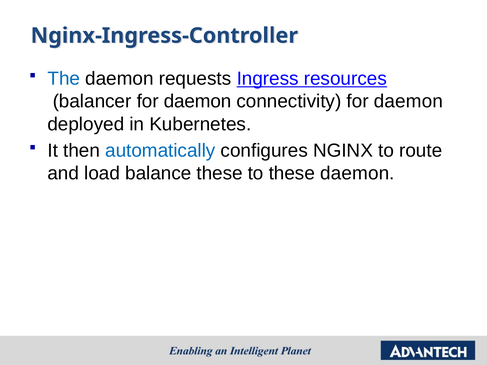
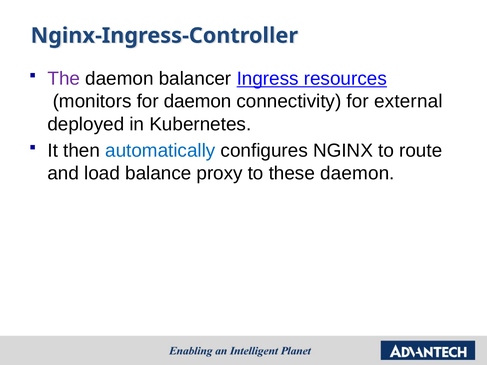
The colour: blue -> purple (64, 79)
requests: requests -> balancer (195, 79)
balancer: balancer -> monitors (92, 101)
connectivity for daemon: daemon -> external (408, 101)
balance these: these -> proxy (220, 173)
